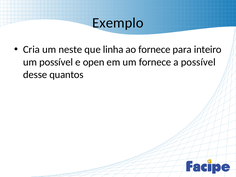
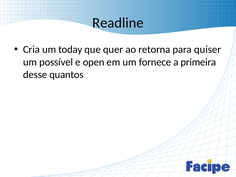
Exemplo: Exemplo -> Readline (118, 23)
neste: neste -> today (70, 50)
linha: linha -> quer (113, 50)
ao fornece: fornece -> retorna (154, 50)
inteiro: inteiro -> quiser (208, 50)
a possível: possível -> primeira (198, 62)
